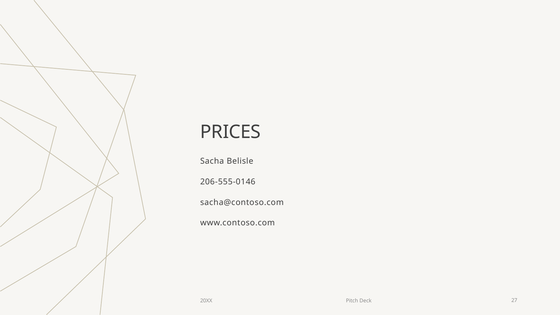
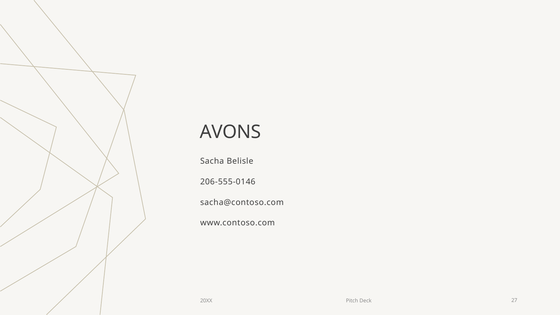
PRICES: PRICES -> AVONS (231, 132)
